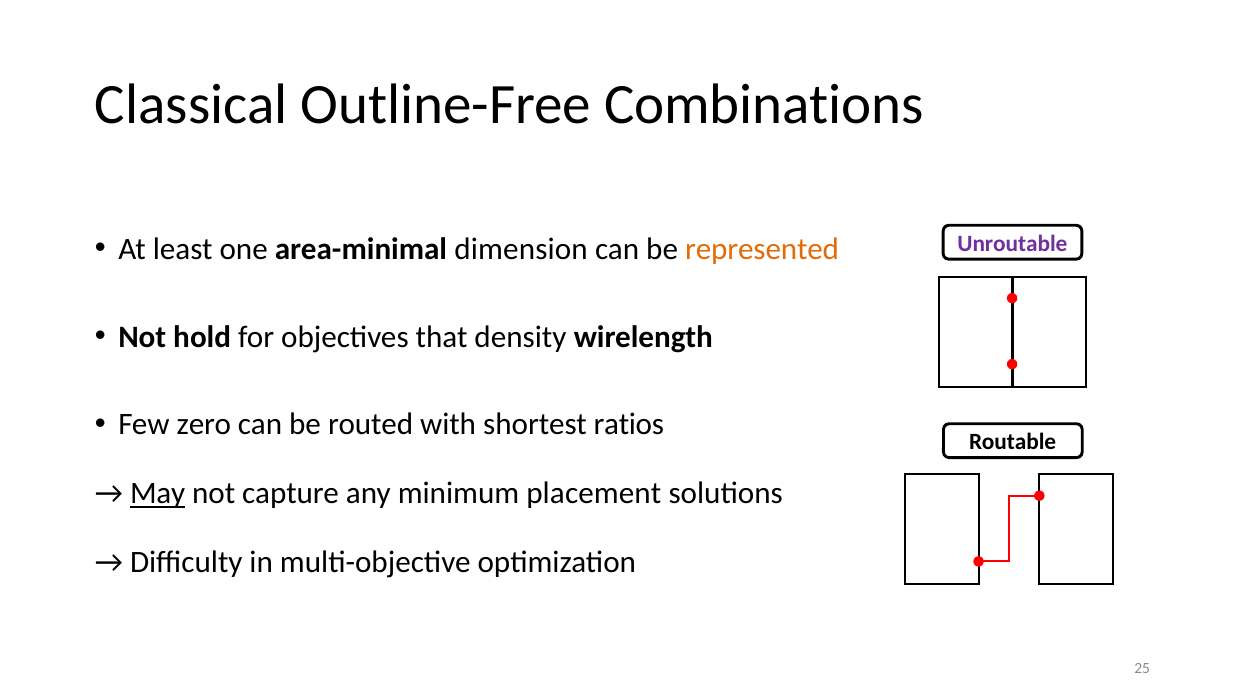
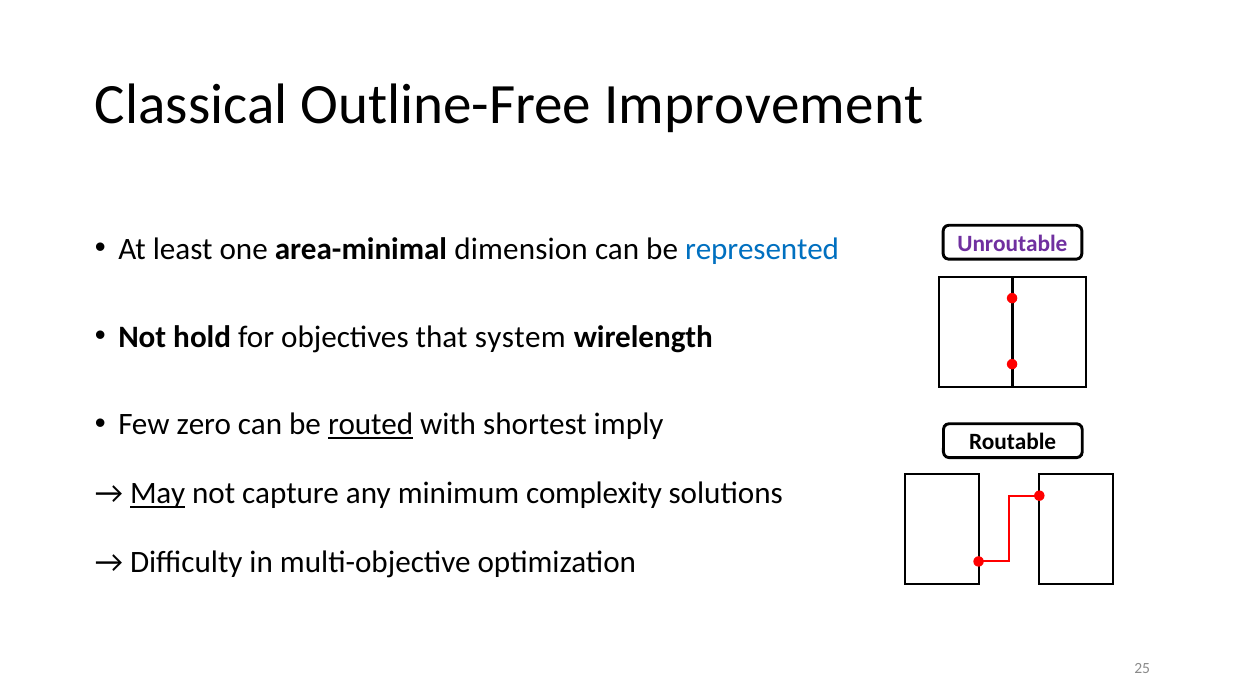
Combinations: Combinations -> Improvement (764, 105)
represented colour: orange -> blue (762, 249)
density: density -> system (520, 337)
routed underline: none -> present (371, 425)
ratios: ratios -> imply (629, 425)
placement: placement -> complexity (594, 494)
